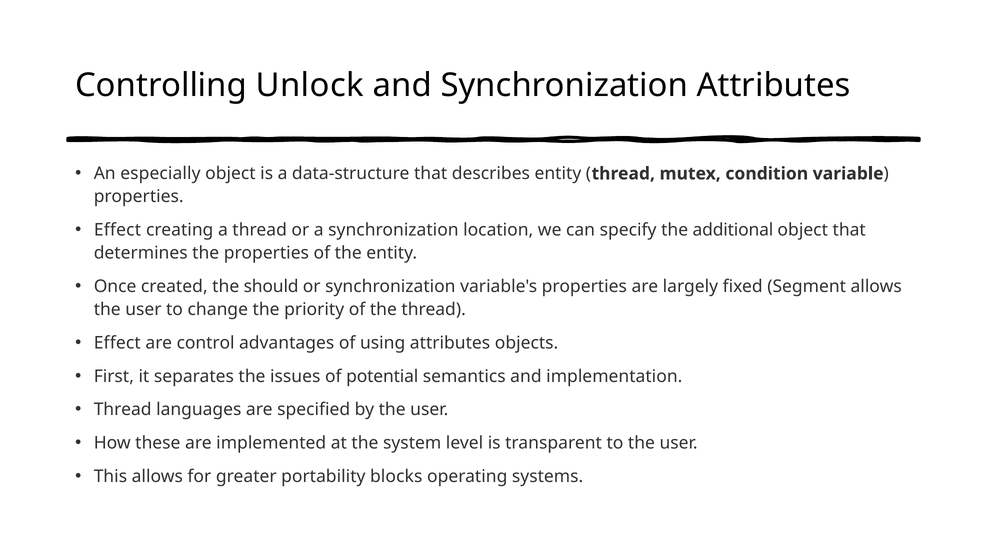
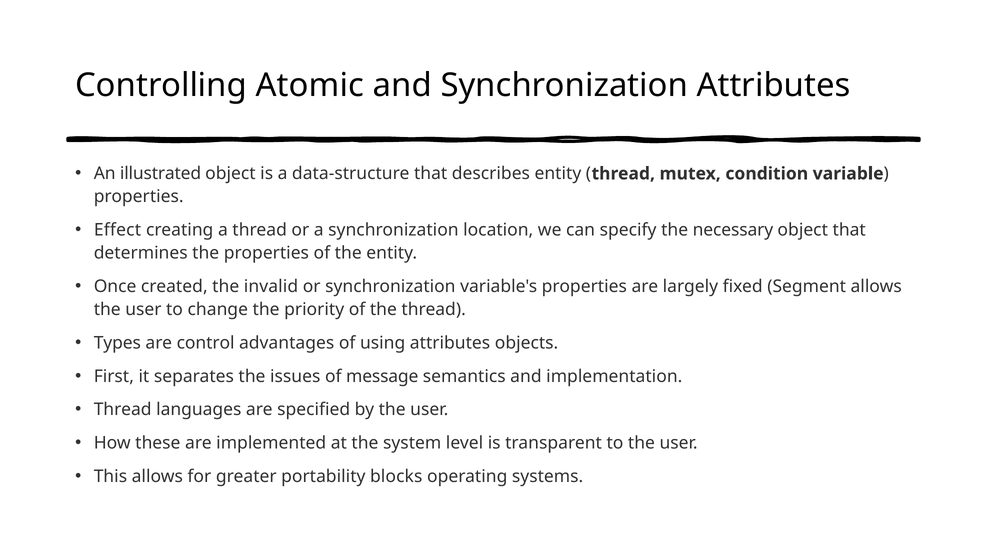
Unlock: Unlock -> Atomic (310, 85)
especially: especially -> illustrated (161, 174)
additional: additional -> necessary (733, 230)
should: should -> invalid (271, 287)
Effect: Effect -> Types (117, 343)
potential: potential -> message (382, 376)
